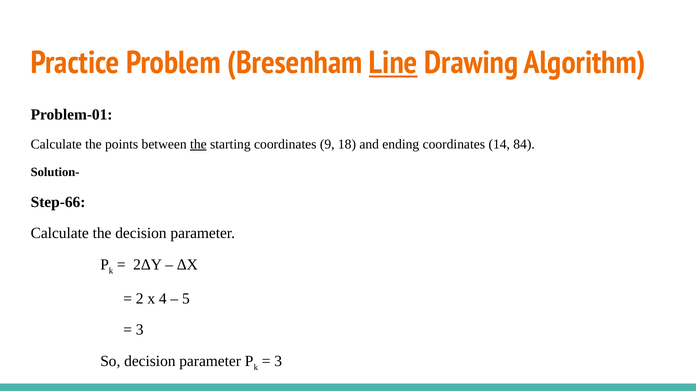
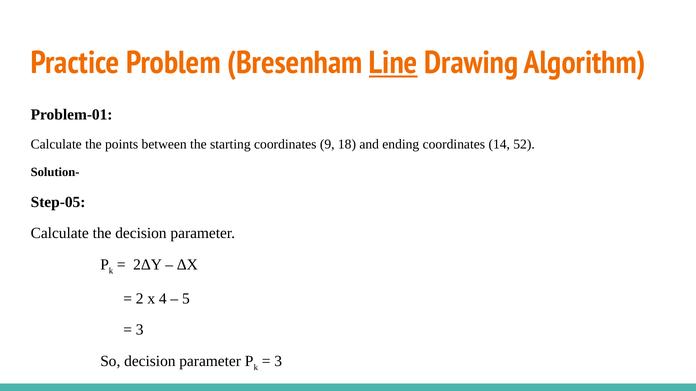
the underline: present -> none (198, 145)
84: 84 -> 52 (524, 145)
Step-66: Step-66 -> Step-05 (58, 202)
